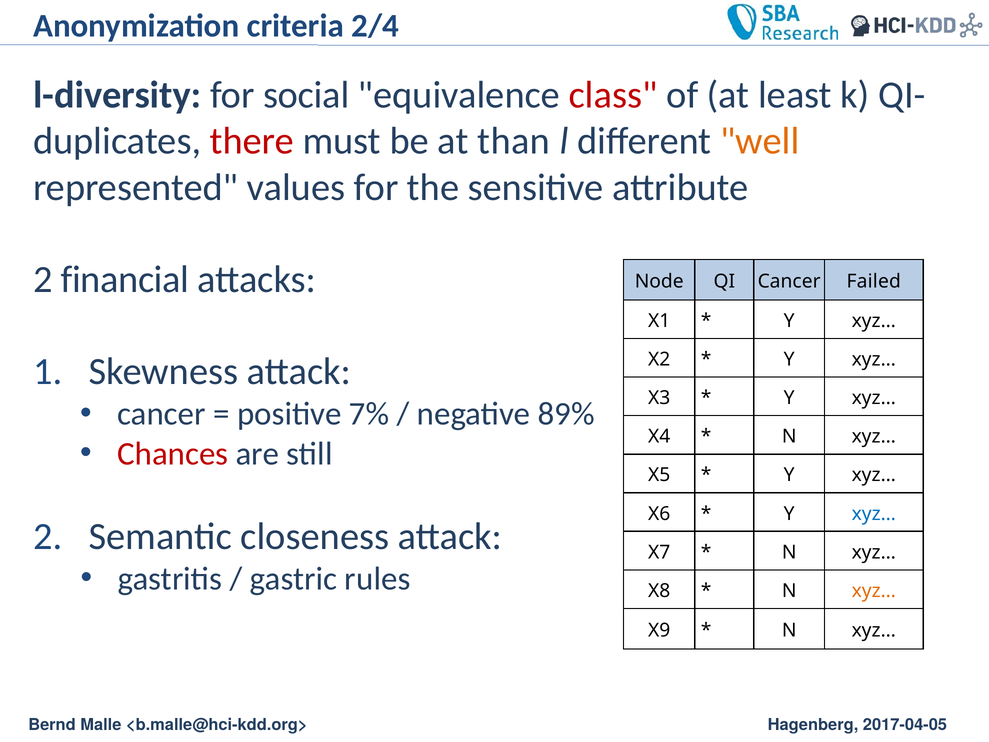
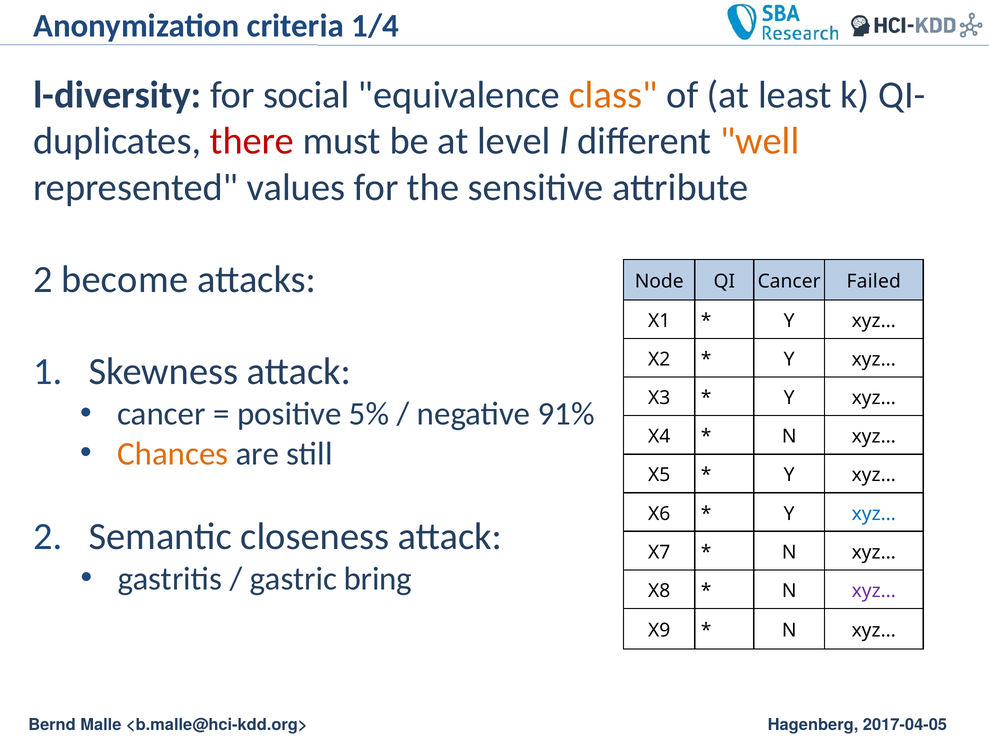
2/4: 2/4 -> 1/4 (375, 26)
class colour: red -> orange (613, 95)
than: than -> level (514, 141)
financial: financial -> become (125, 279)
7%: 7% -> 5% (369, 414)
89%: 89% -> 91% (566, 414)
Chances colour: red -> orange (173, 454)
rules: rules -> bring (378, 579)
xyz… colour: orange -> purple (874, 591)
